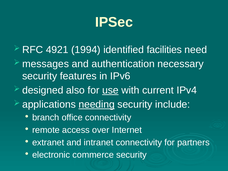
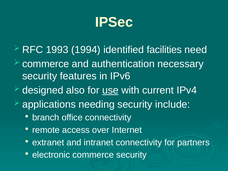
4921: 4921 -> 1993 (57, 50)
messages: messages -> commerce (46, 64)
needing underline: present -> none (97, 104)
